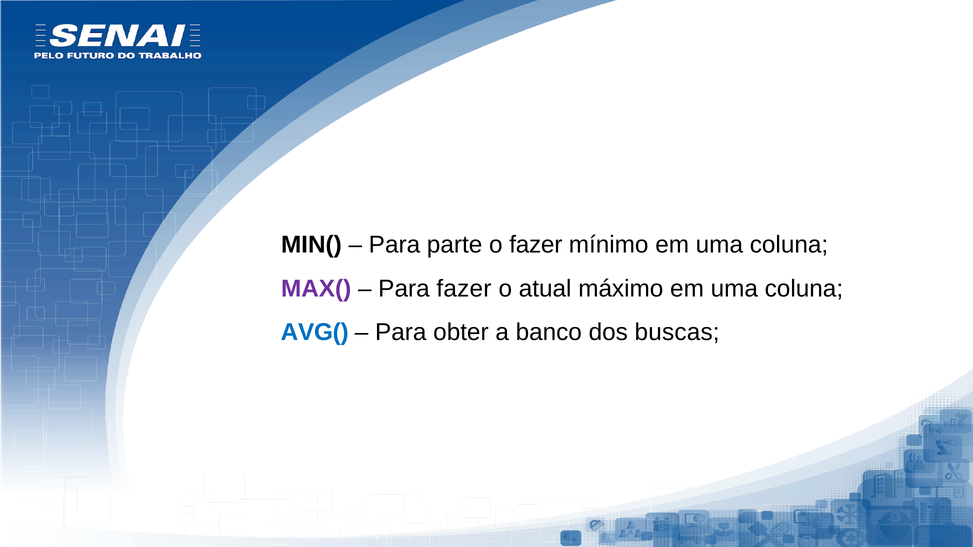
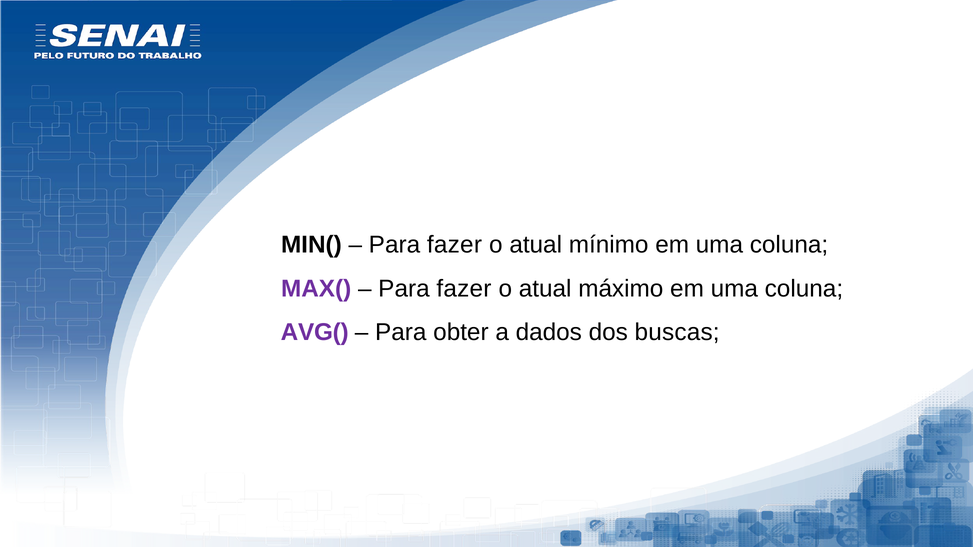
parte: parte -> fazer (454, 245)
fazer: fazer -> atual (536, 245)
AVG( colour: blue -> purple (315, 332)
banco: banco -> dados (549, 332)
